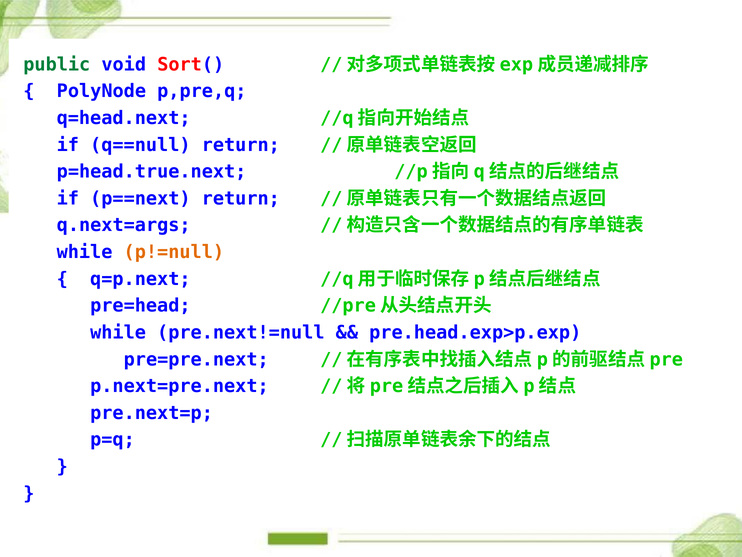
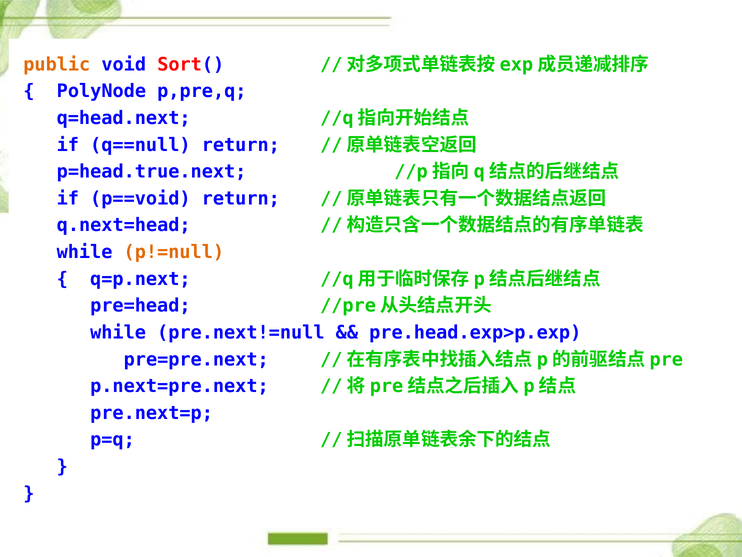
public colour: green -> orange (57, 64)
p==next: p==next -> p==void (140, 198)
q.next=args: q.next=args -> q.next=head (124, 225)
